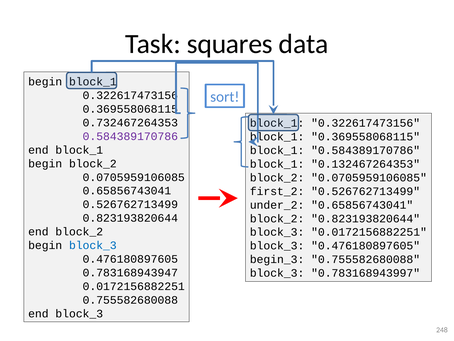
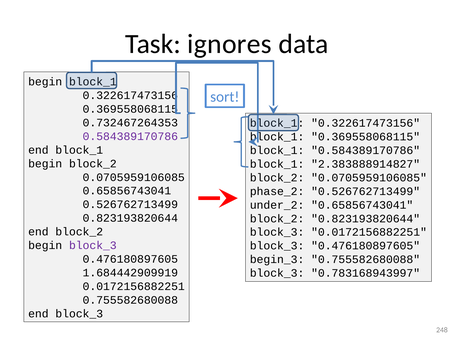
squares: squares -> ignores (230, 44)
0.132467264353: 0.132467264353 -> 2.383888914827 (366, 164)
first_2: first_2 -> phase_2 (277, 191)
block_3 colour: blue -> purple (93, 245)
0.783168943947: 0.783168943947 -> 1.684442909919 (130, 272)
